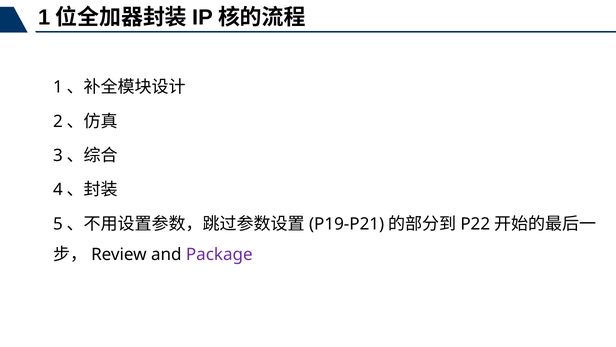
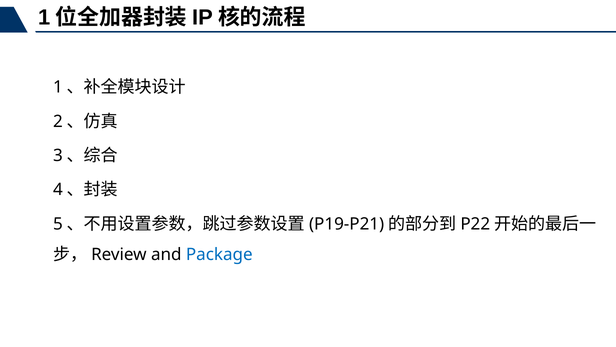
Package colour: purple -> blue (219, 254)
